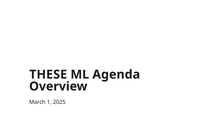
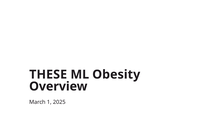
Agenda: Agenda -> Obesity (116, 74)
